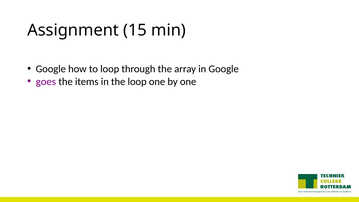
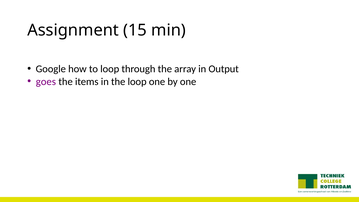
in Google: Google -> Output (224, 69)
